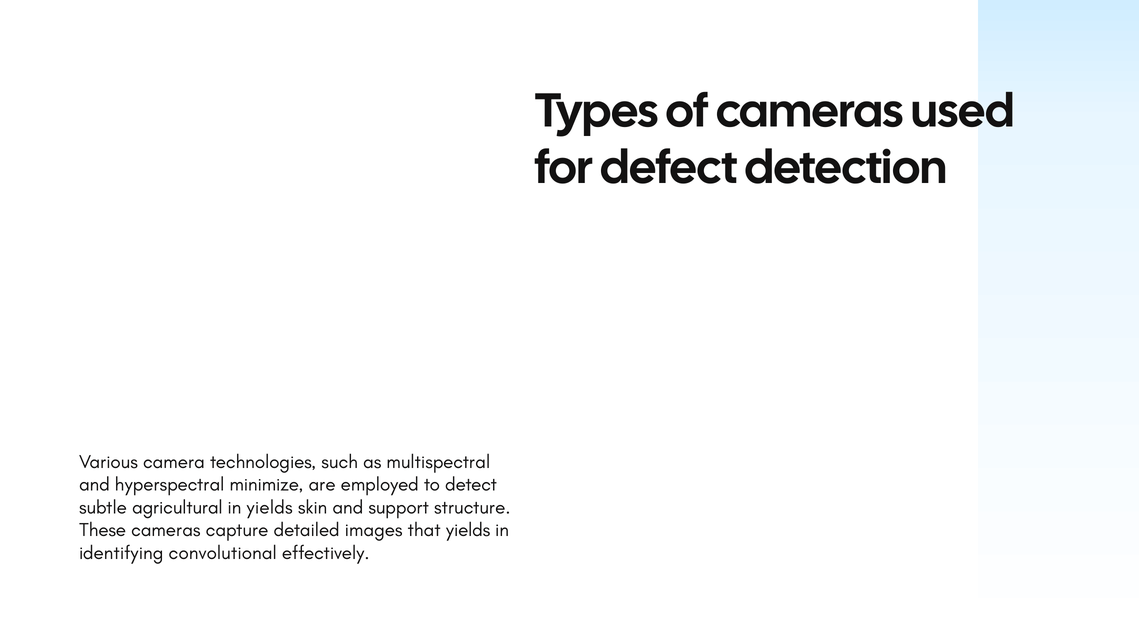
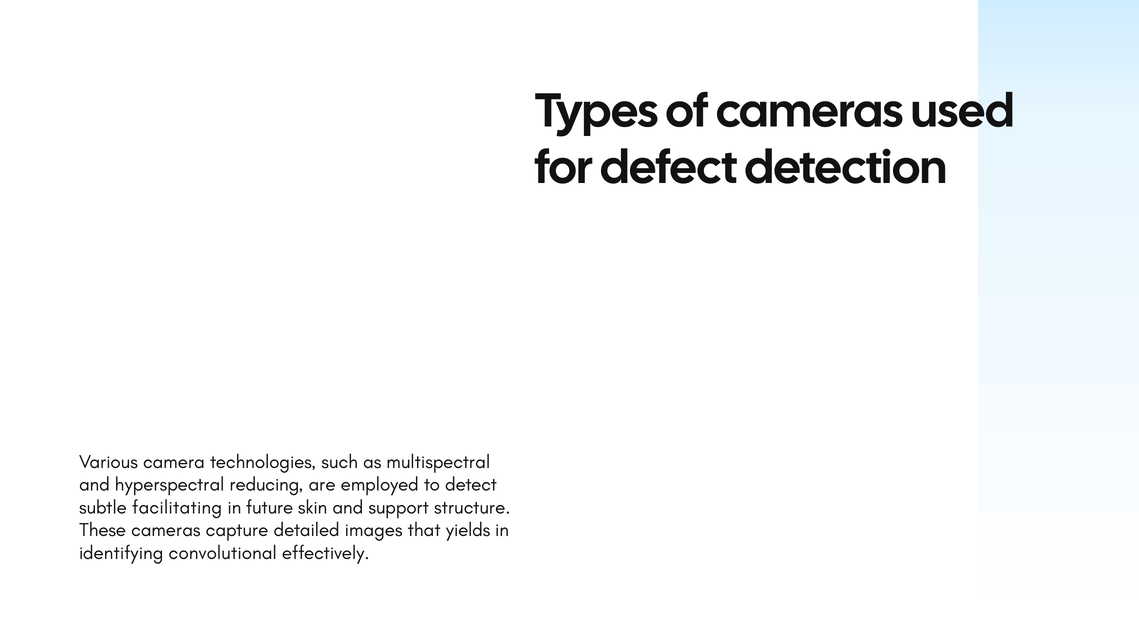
minimize: minimize -> reducing (267, 484)
agricultural: agricultural -> facilitating (177, 507)
in yields: yields -> future (270, 507)
